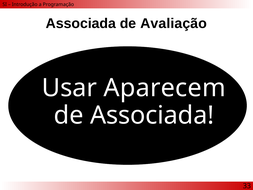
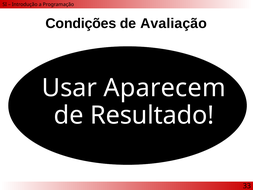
Associada: Associada -> Condições (81, 23)
de Associada: Associada -> Resultado (152, 115)
